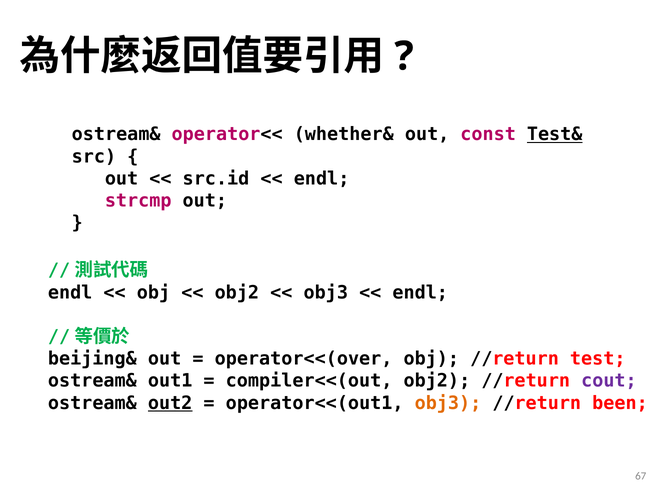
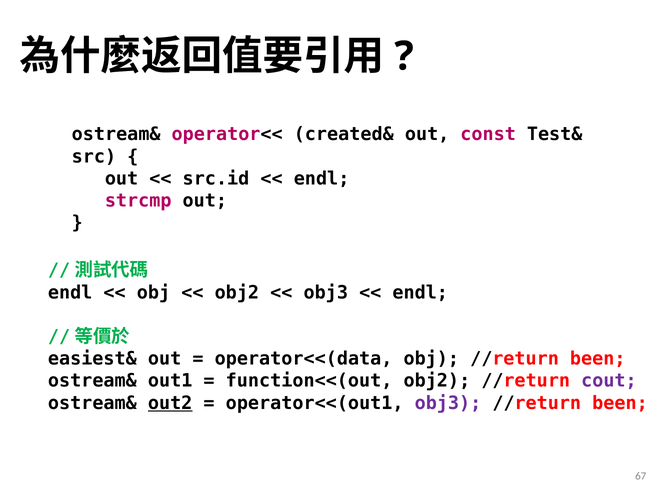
whether&: whether& -> created& (344, 134)
Test& underline: present -> none (555, 134)
beijing&: beijing& -> easiest& (92, 359)
operator<<(over: operator<<(over -> operator<<(data (304, 359)
obj //return test: test -> been (598, 359)
compiler<<(out: compiler<<(out -> function<<(out (309, 381)
obj3 colour: orange -> purple (448, 403)
